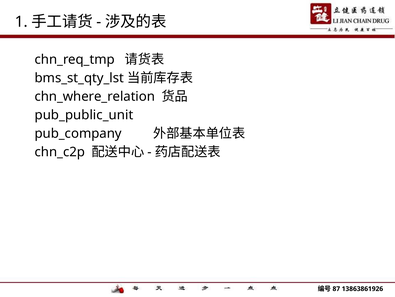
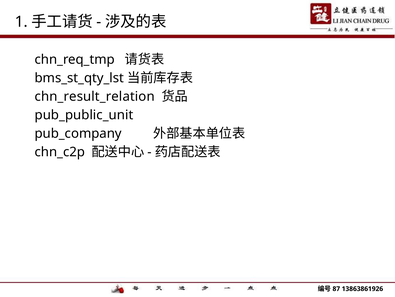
chn_where_relation: chn_where_relation -> chn_result_relation (95, 96)
